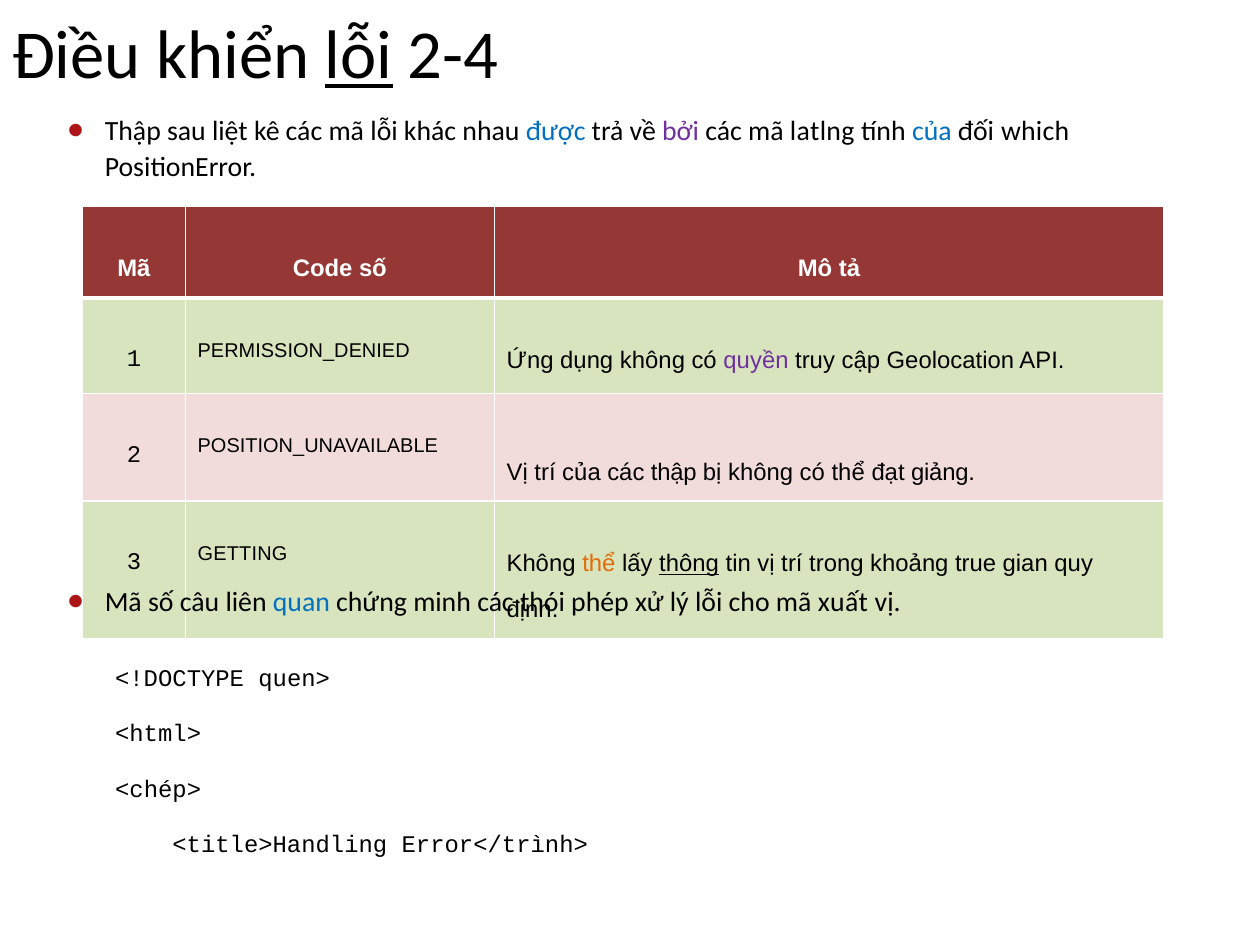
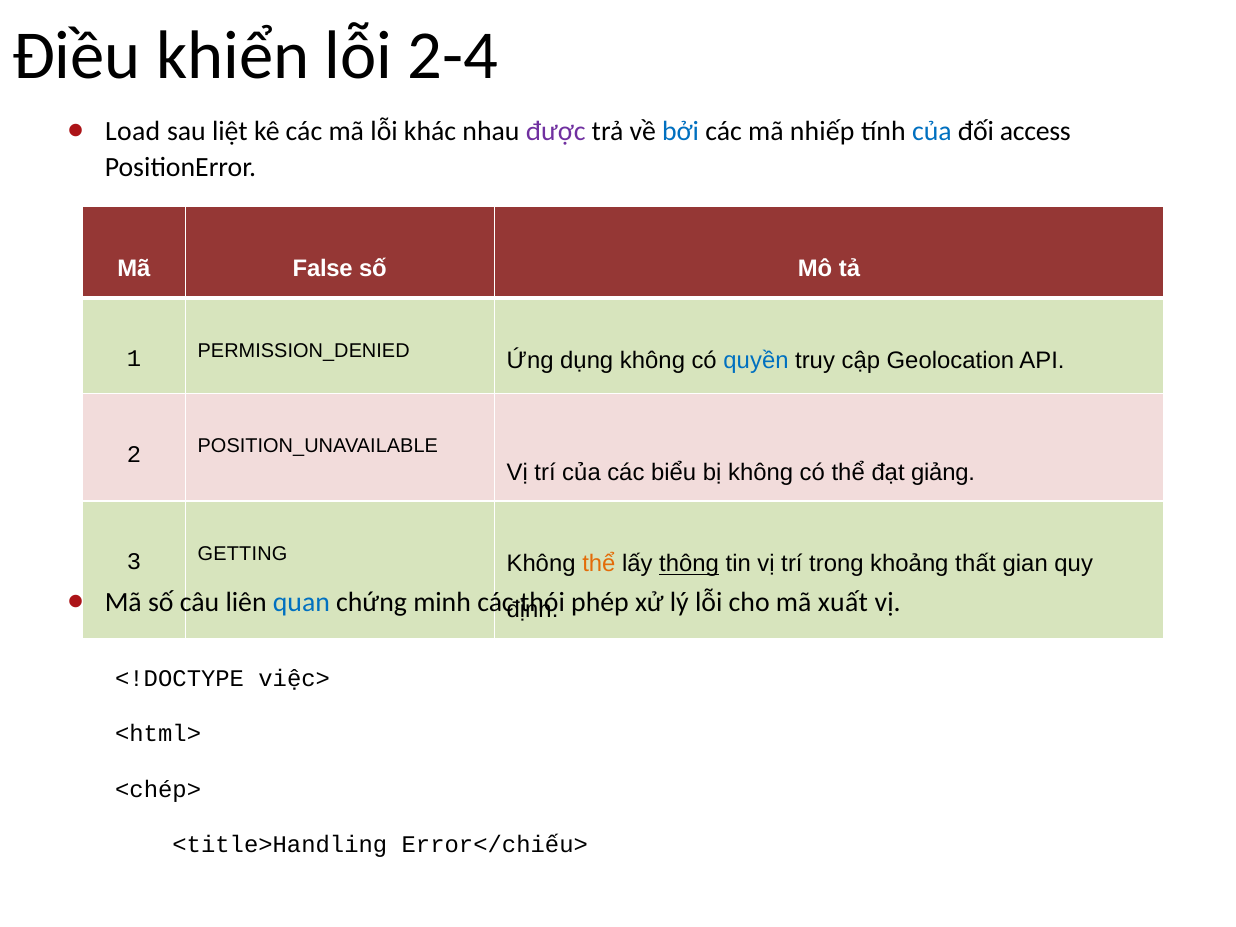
lỗi underline: present -> none (359, 56)
Thập: Thập -> Load (133, 132)
được colour: blue -> purple (556, 132)
bởi colour: purple -> blue (681, 132)
latlng: latlng -> nhiếp (822, 132)
which: which -> access (1035, 132)
Code: Code -> False (323, 269)
quyền colour: purple -> blue (756, 361)
các thập: thập -> biểu (674, 472)
true: true -> thất (975, 564)
quen>: quen> -> việc> (294, 679)
Error</trình>: Error</trình> -> Error</chiếu> (495, 844)
